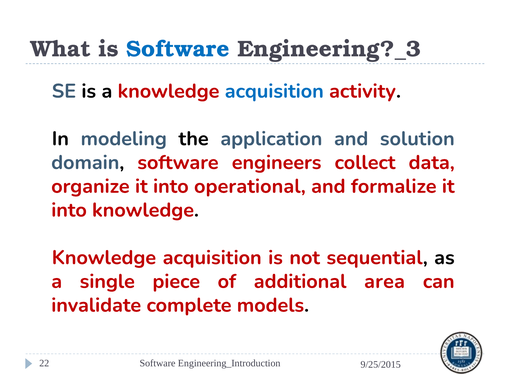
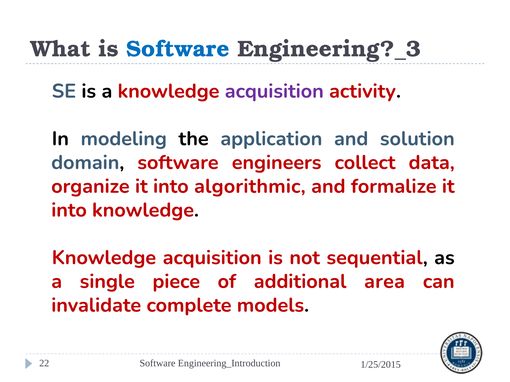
acquisition colour: blue -> purple (274, 91)
operational: operational -> algorithmic (250, 186)
9/25/2015: 9/25/2015 -> 1/25/2015 (381, 365)
